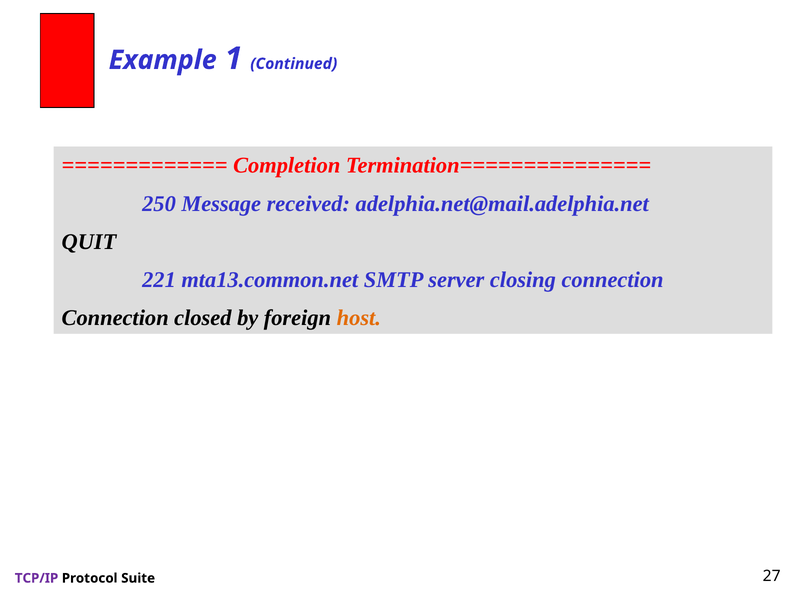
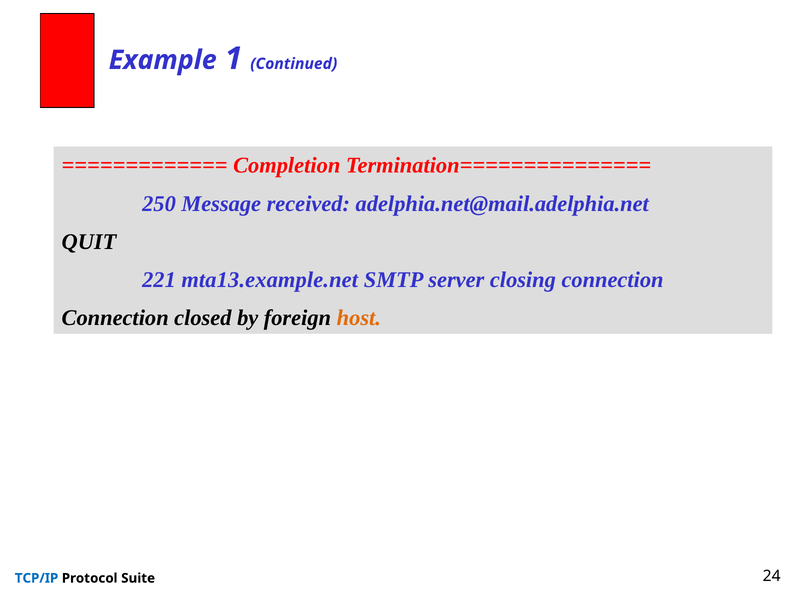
mta13.common.net: mta13.common.net -> mta13.example.net (270, 280)
TCP/IP colour: purple -> blue (37, 578)
27: 27 -> 24 (772, 576)
